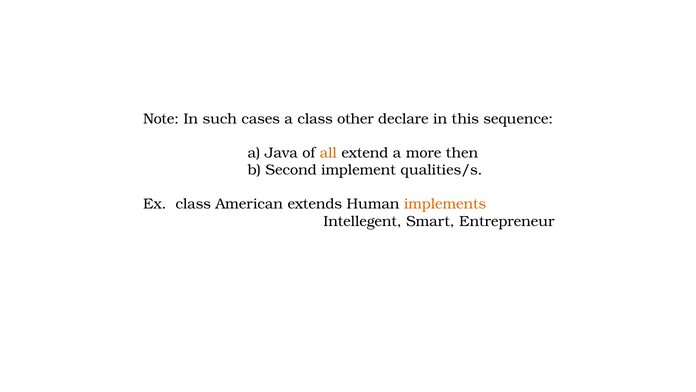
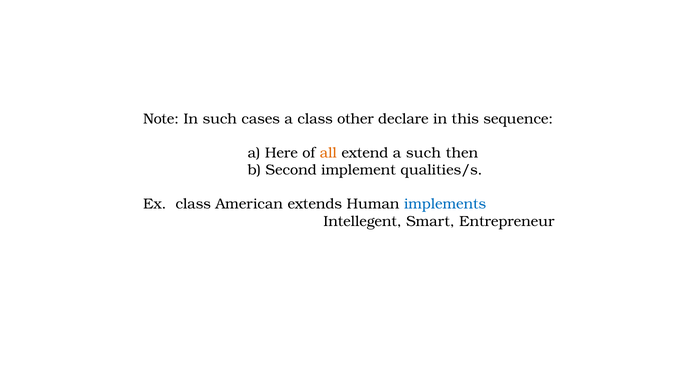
Java: Java -> Here (281, 153)
a more: more -> such (423, 153)
implements colour: orange -> blue (445, 204)
